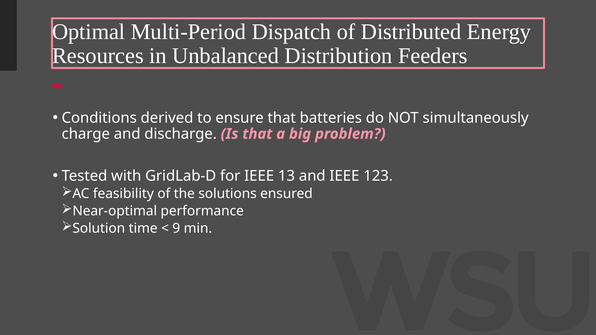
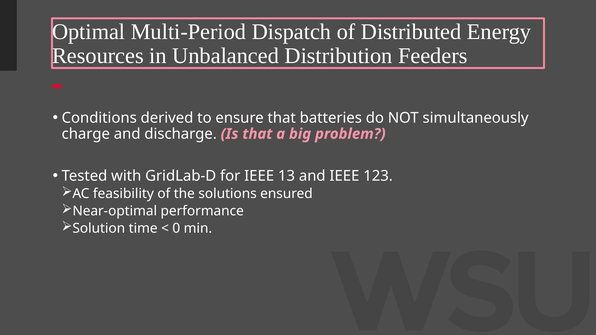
9: 9 -> 0 (176, 228)
